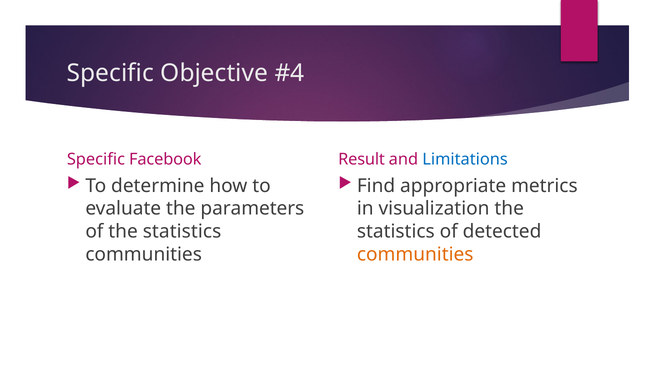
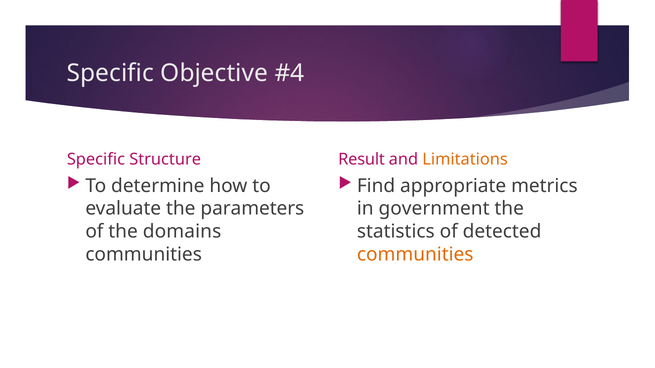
Facebook: Facebook -> Structure (165, 160)
Limitations colour: blue -> orange (465, 160)
visualization: visualization -> government (434, 209)
of the statistics: statistics -> domains (182, 232)
